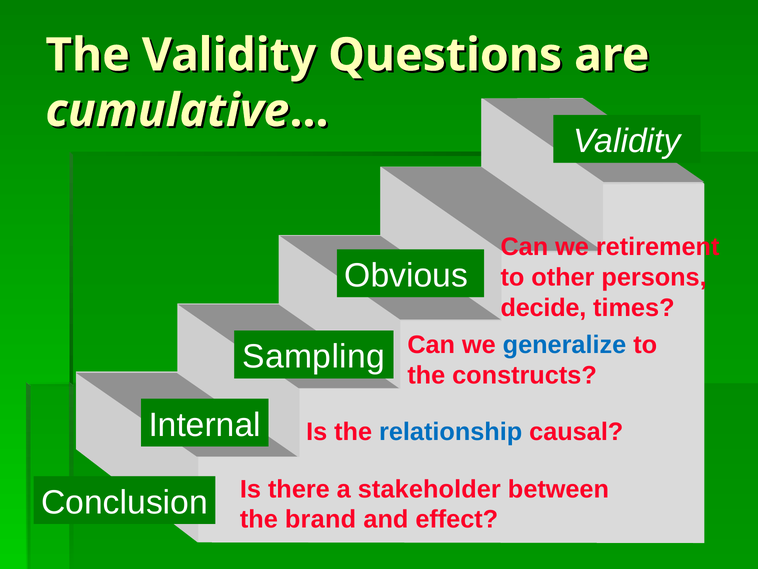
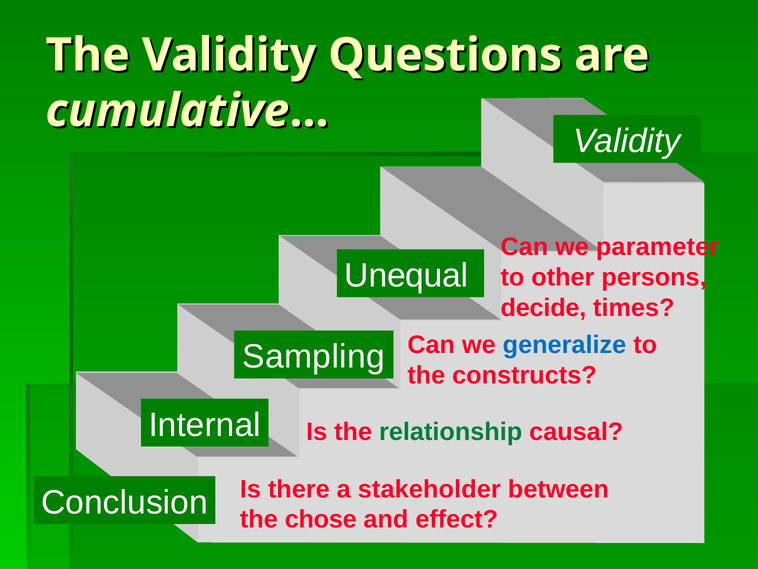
retirement: retirement -> parameter (658, 247)
Obvious: Obvious -> Unequal (406, 275)
relationship colour: blue -> green (451, 432)
brand: brand -> chose (321, 519)
